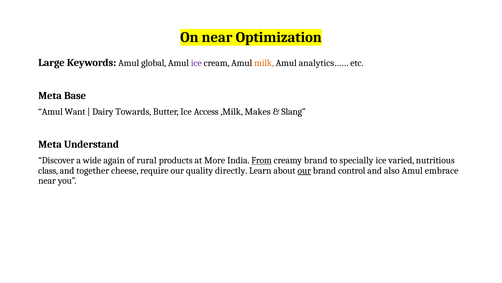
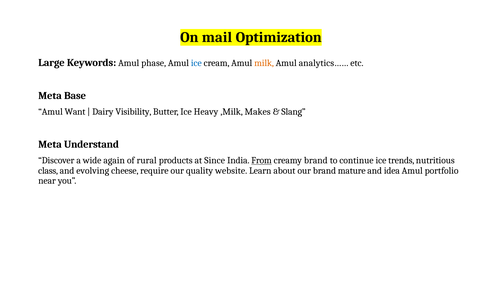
On near: near -> mail (217, 37)
global: global -> phase (154, 63)
ice colour: purple -> blue (196, 63)
Towards: Towards -> Visibility (133, 112)
Access: Access -> Heavy (206, 112)
More: More -> Since (215, 160)
specially: specially -> continue (356, 160)
varied: varied -> trends (401, 160)
together: together -> evolving (93, 170)
directly: directly -> website (231, 170)
our underline: present -> none (304, 170)
control: control -> mature (352, 170)
also: also -> idea (392, 170)
embrace: embrace -> portfolio (442, 170)
